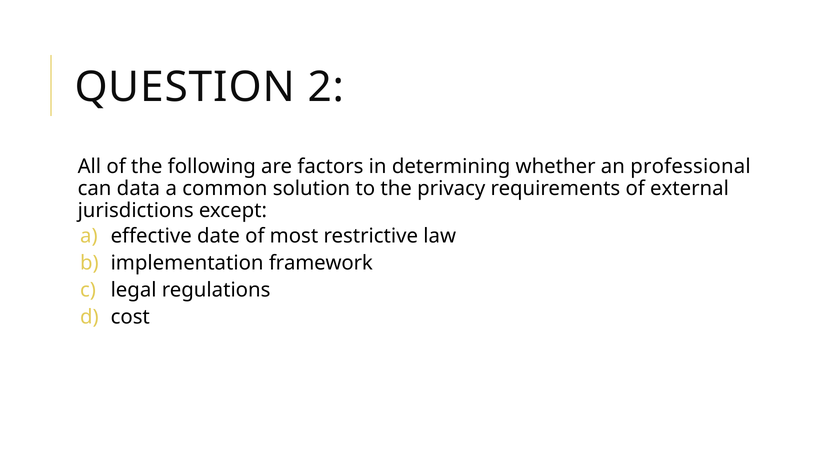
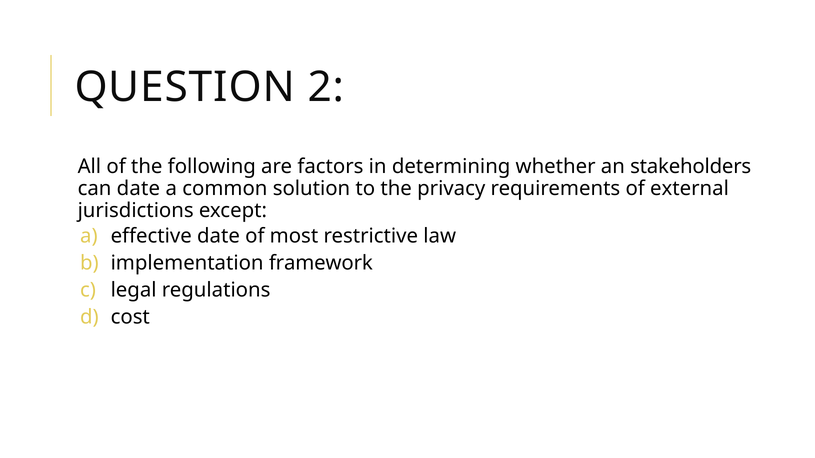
professional: professional -> stakeholders (691, 167)
can data: data -> date (138, 189)
